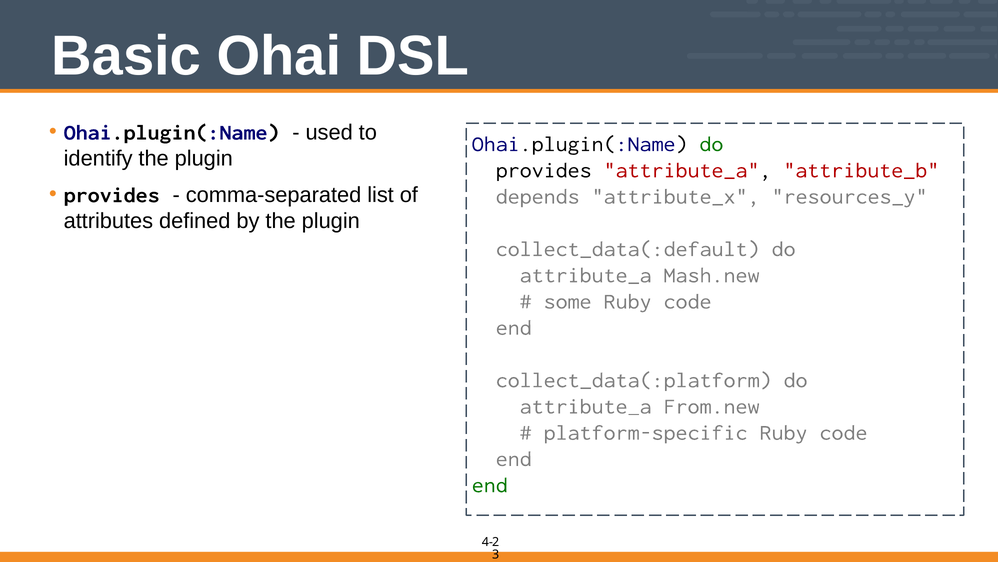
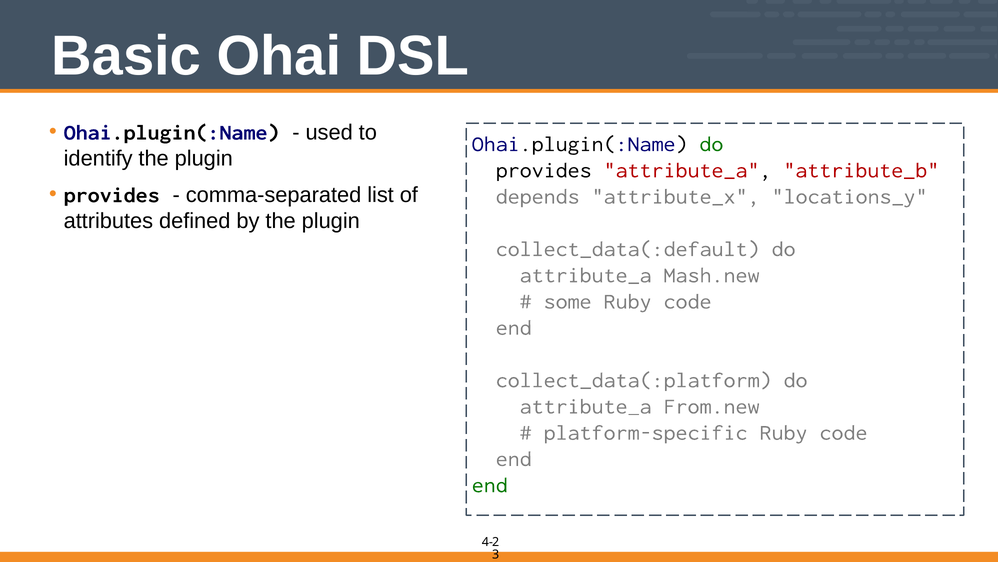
resources_y: resources_y -> locations_y (850, 196)
